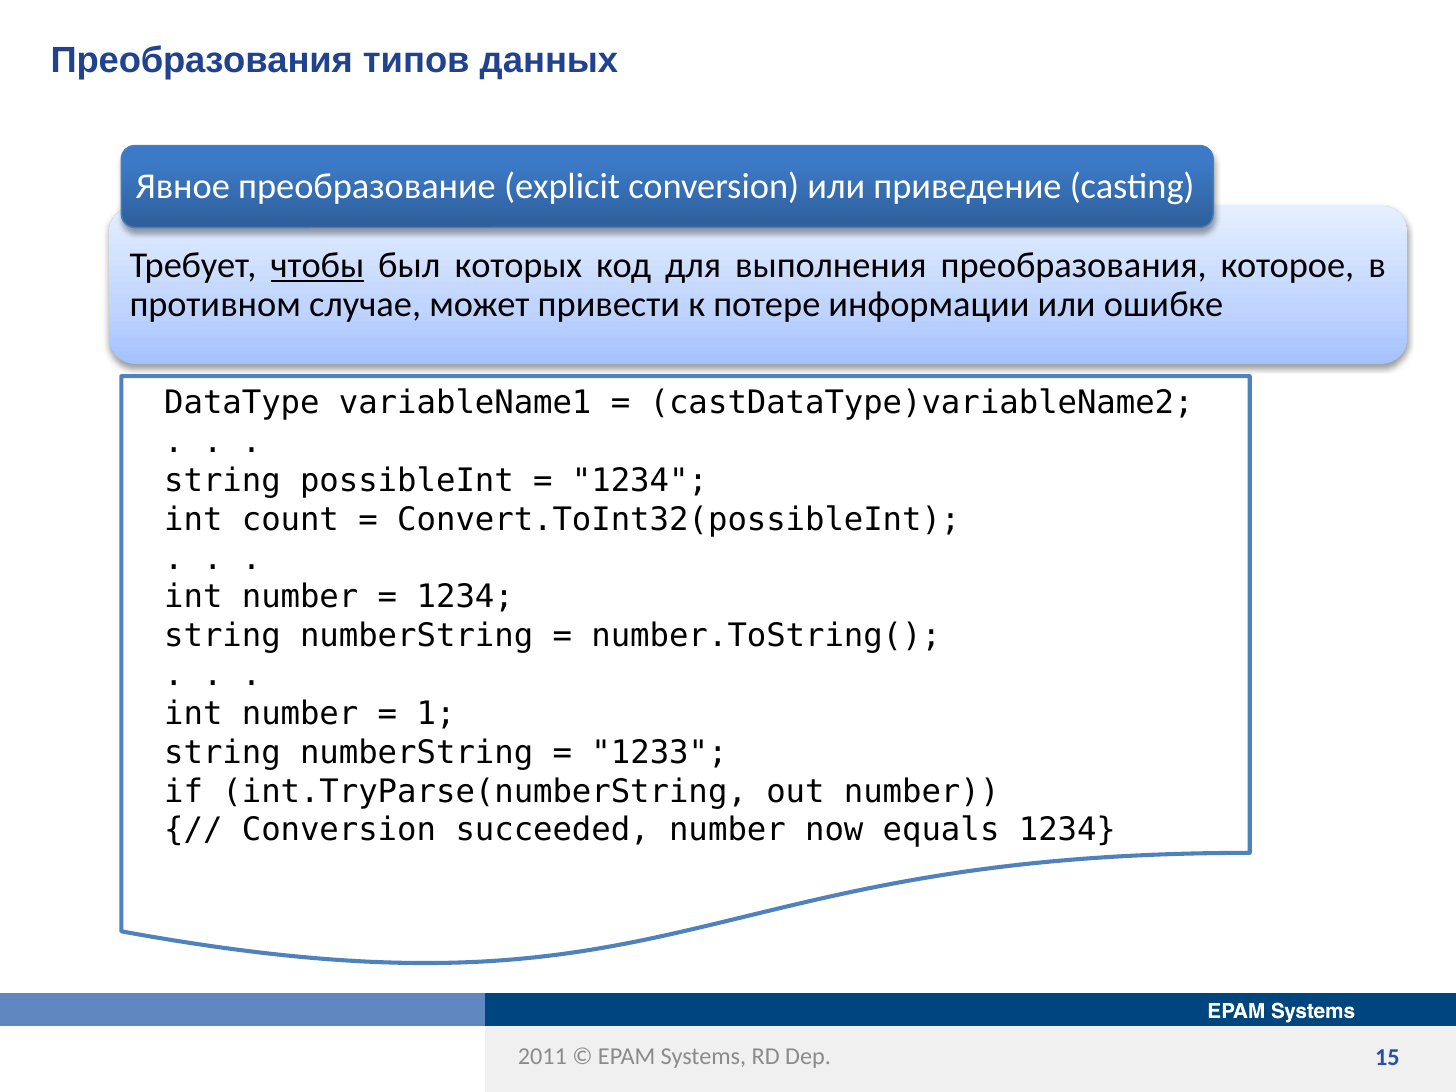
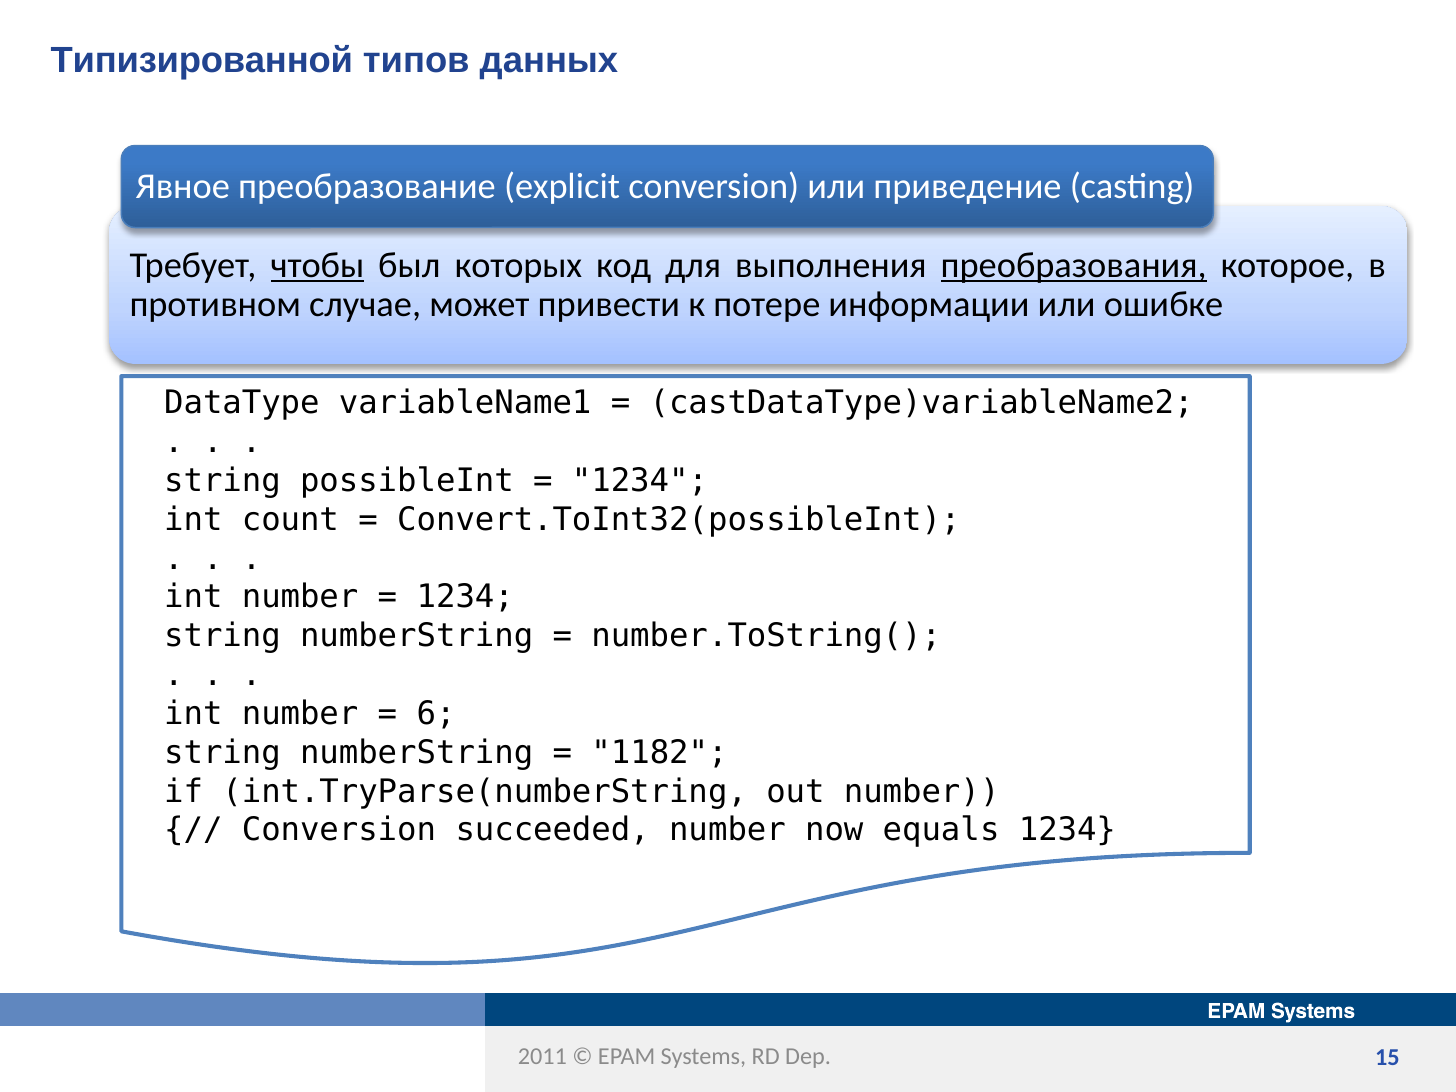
Преобразования: Преобразования -> Типизированной (202, 60)
преобразования underline: none -> present (1074, 265)
1: 1 -> 6 (436, 714)
1233: 1233 -> 1182 (659, 753)
